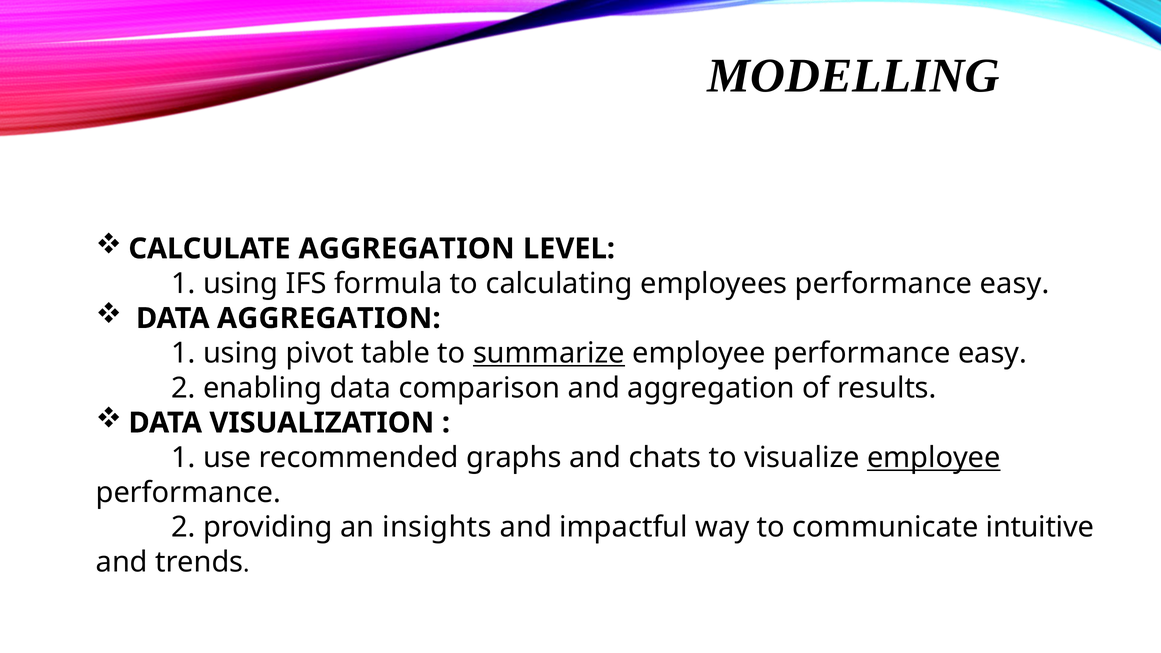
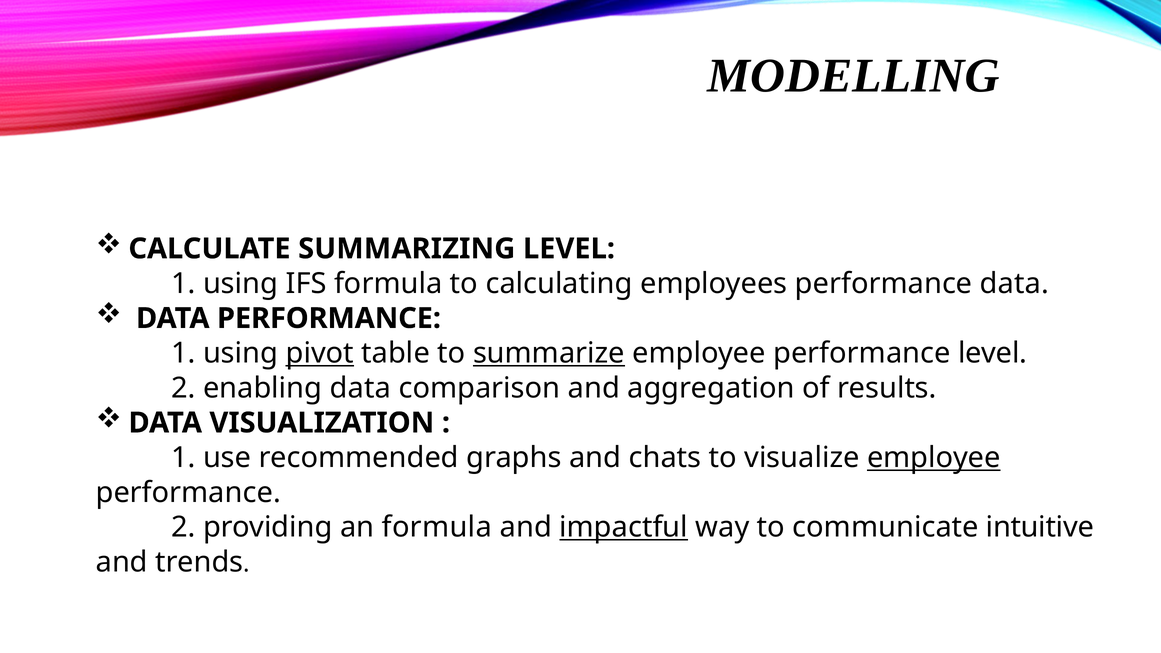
CALCULATE AGGREGATION: AGGREGATION -> SUMMARIZING (407, 249)
employees performance easy: easy -> data (1015, 284)
DATA AGGREGATION: AGGREGATION -> PERFORMANCE (329, 318)
pivot underline: none -> present (320, 353)
employee performance easy: easy -> level (993, 353)
an insights: insights -> formula (437, 527)
impactful underline: none -> present (624, 527)
